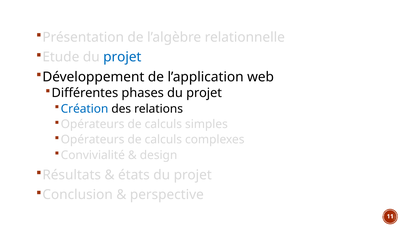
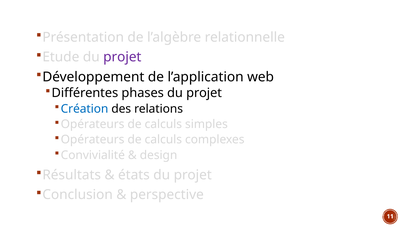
projet colour: blue -> purple (122, 57)
